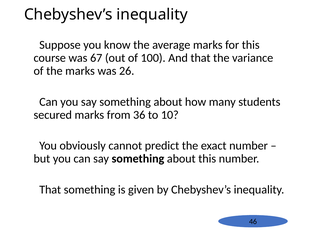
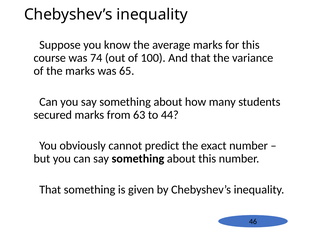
67: 67 -> 74 (96, 58)
26: 26 -> 65 (127, 71)
36: 36 -> 63 (139, 115)
10: 10 -> 44 (170, 115)
